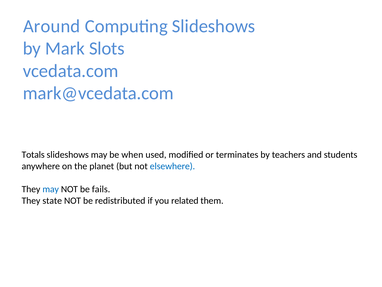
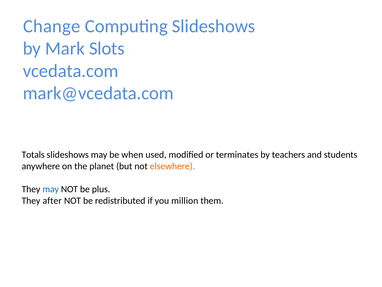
Around: Around -> Change (52, 26)
elsewhere colour: blue -> orange (172, 166)
fails: fails -> plus (101, 189)
state: state -> after (52, 200)
related: related -> million (185, 200)
